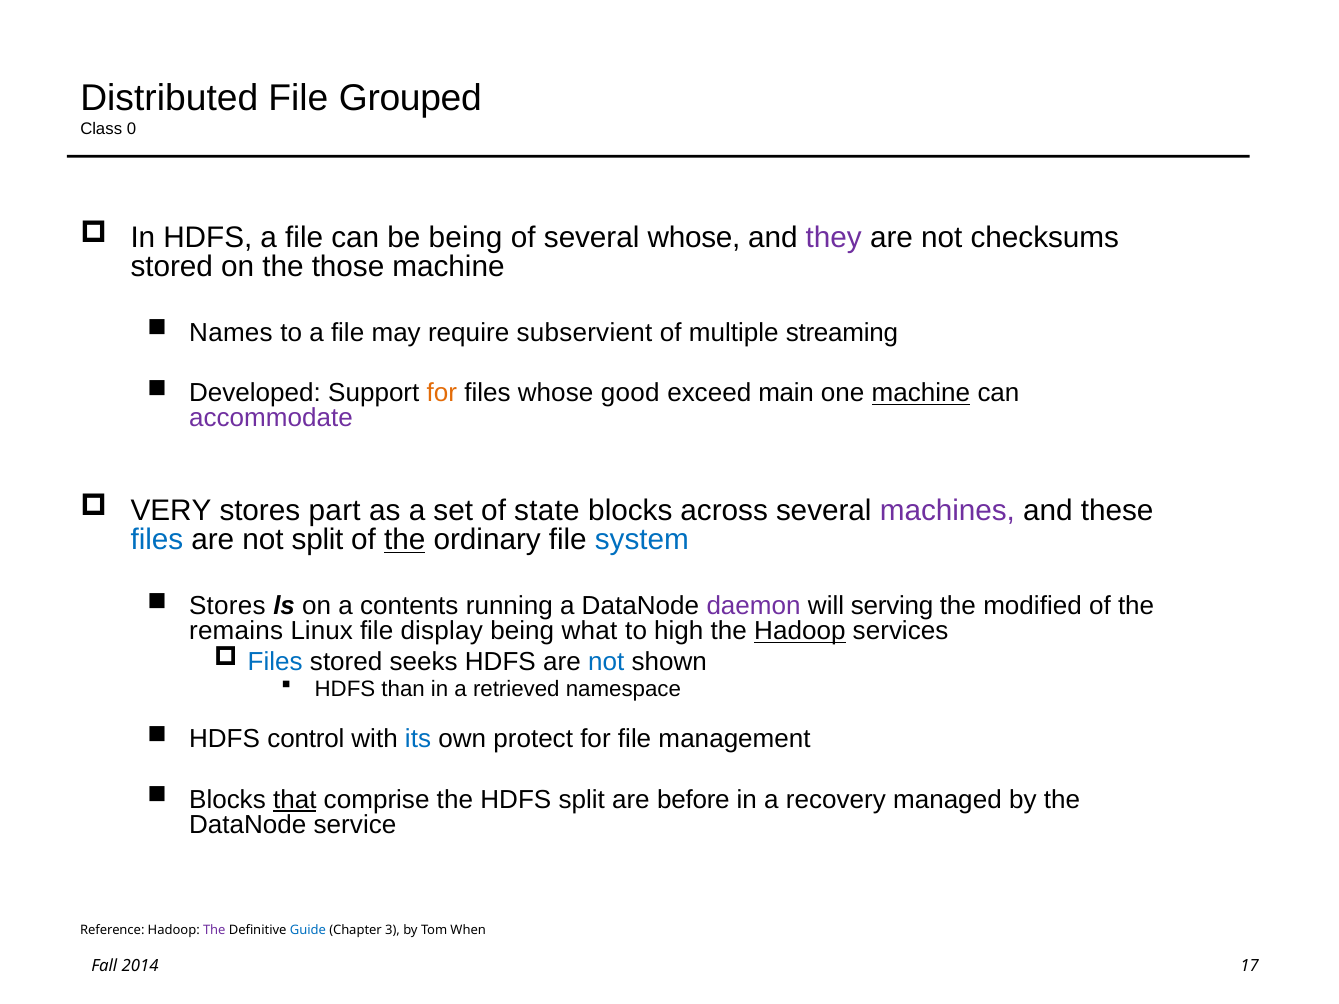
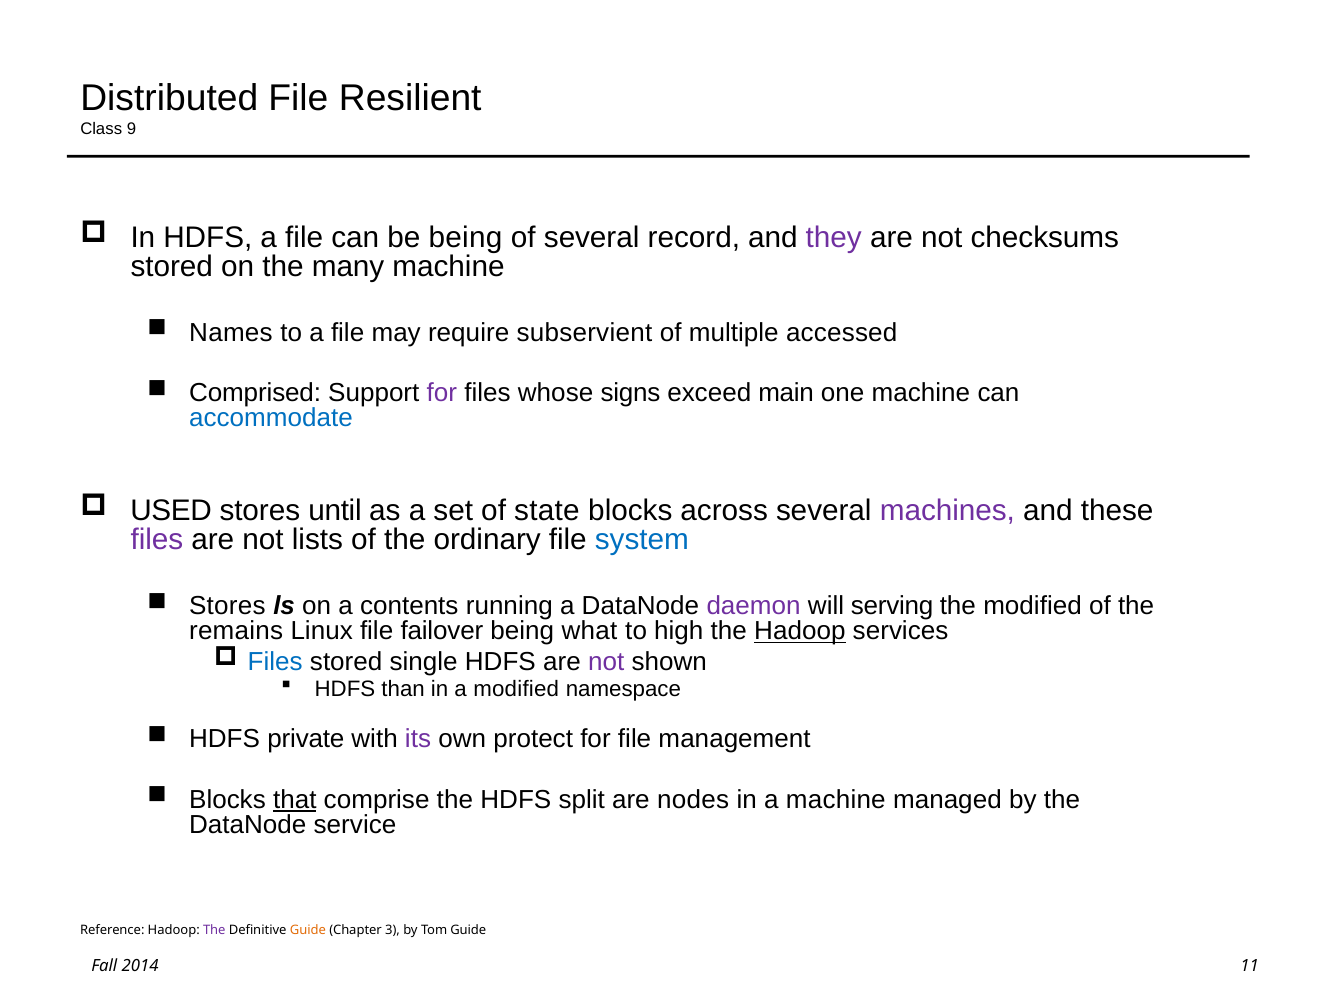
Grouped: Grouped -> Resilient (410, 98)
0: 0 -> 9 (131, 129)
several whose: whose -> record (694, 238)
those: those -> many (348, 266)
streaming: streaming -> accessed (842, 333)
Developed: Developed -> Comprised (255, 393)
for colour: orange -> purple (442, 393)
good: good -> signs (630, 393)
machine underline: present -> none (921, 393)
accommodate colour: purple -> blue (271, 418)
VERY: VERY -> USED (171, 511)
part: part -> until (335, 511)
files colour: blue -> purple (157, 540)
not split: split -> lists (317, 540)
the underline: present -> none (405, 540)
display: display -> failover (442, 632)
seeks: seeks -> single (424, 662)
not colour: blue -> purple (606, 662)
a retrieved: retrieved -> modified (516, 690)
control: control -> private (306, 739)
its colour: blue -> purple (418, 739)
before: before -> nodes (693, 800)
a recovery: recovery -> machine (836, 800)
Guide colour: blue -> orange (308, 930)
Tom When: When -> Guide (468, 930)
17: 17 -> 11 (1250, 966)
